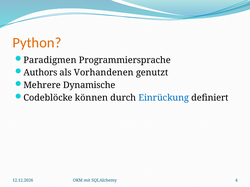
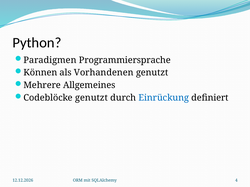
Python colour: orange -> black (37, 43)
Authors: Authors -> Können (40, 73)
Dynamische: Dynamische -> Allgemeines (89, 85)
Codeblöcke können: können -> genutzt (91, 98)
